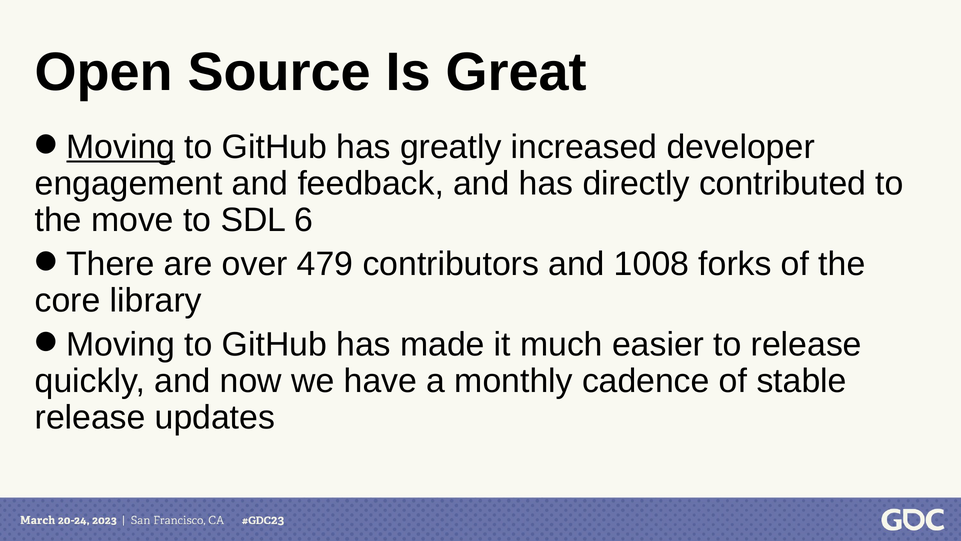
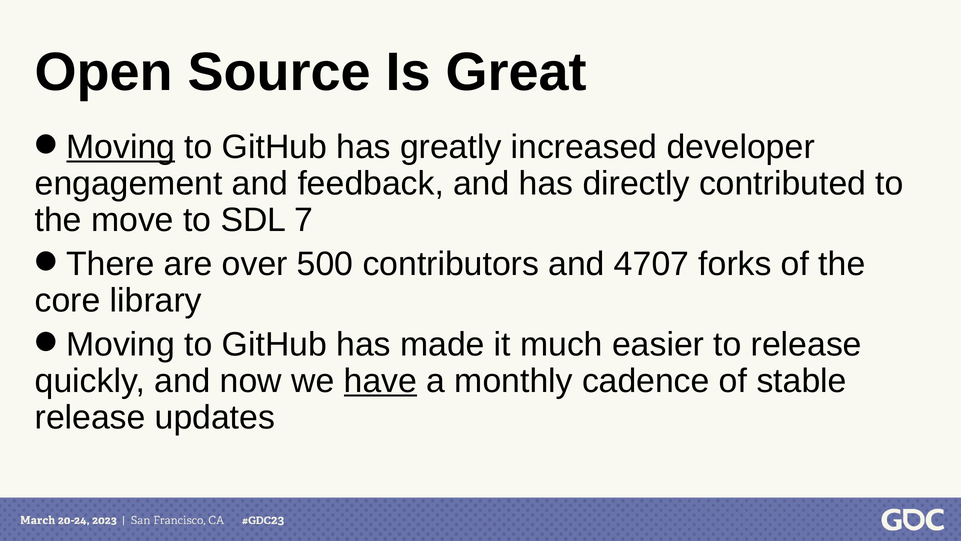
6: 6 -> 7 (304, 220)
479: 479 -> 500 (325, 264)
1008: 1008 -> 4707 (652, 264)
have underline: none -> present (380, 381)
